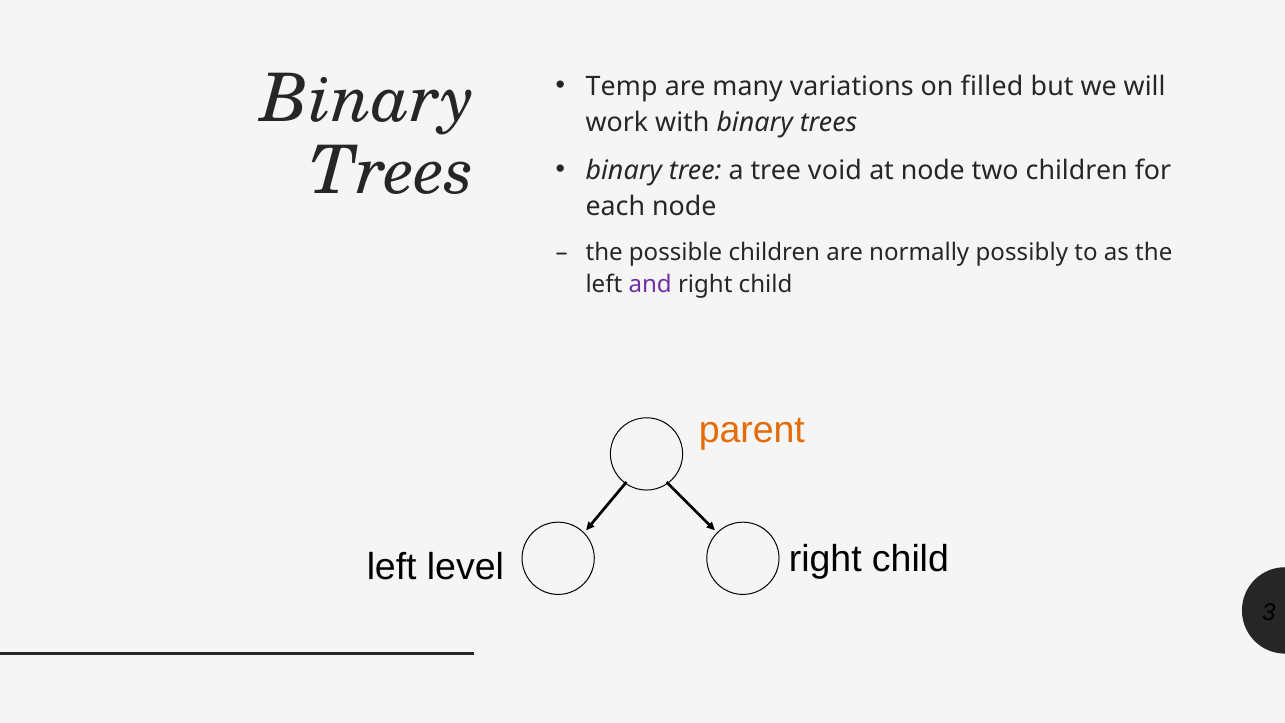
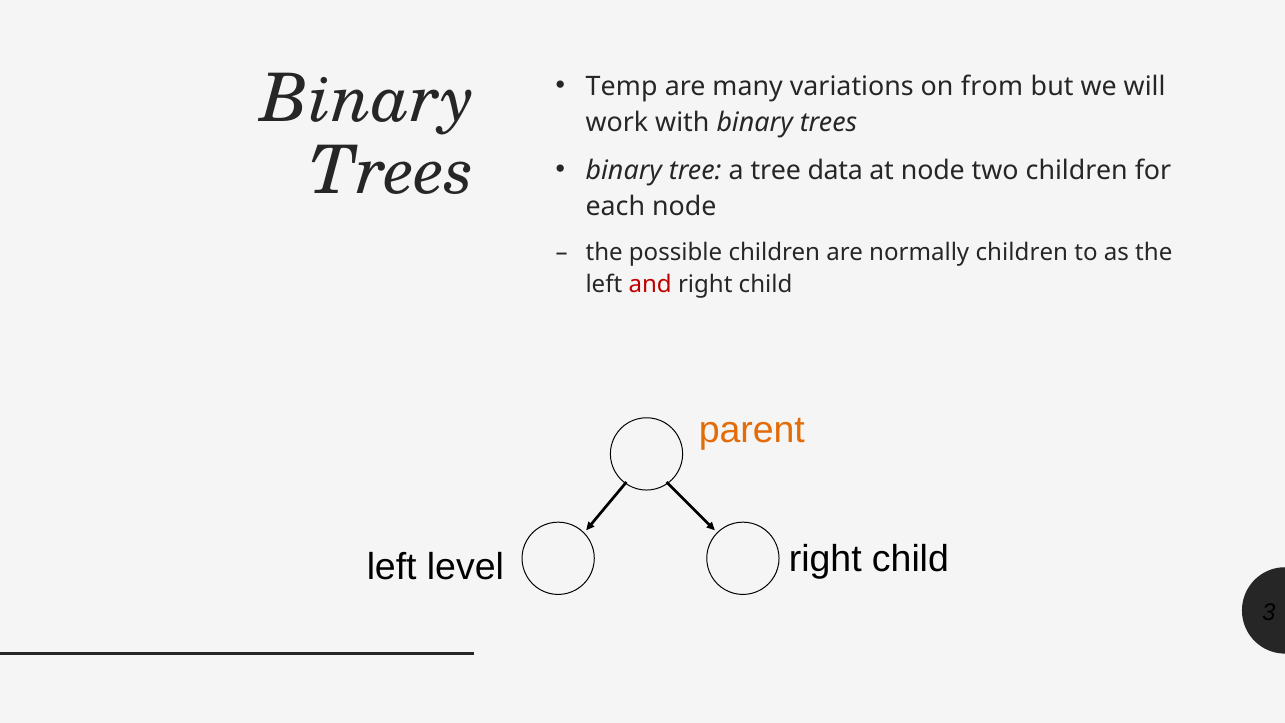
filled: filled -> from (992, 87)
void: void -> data (835, 171)
normally possibly: possibly -> children (1022, 252)
and colour: purple -> red (650, 285)
